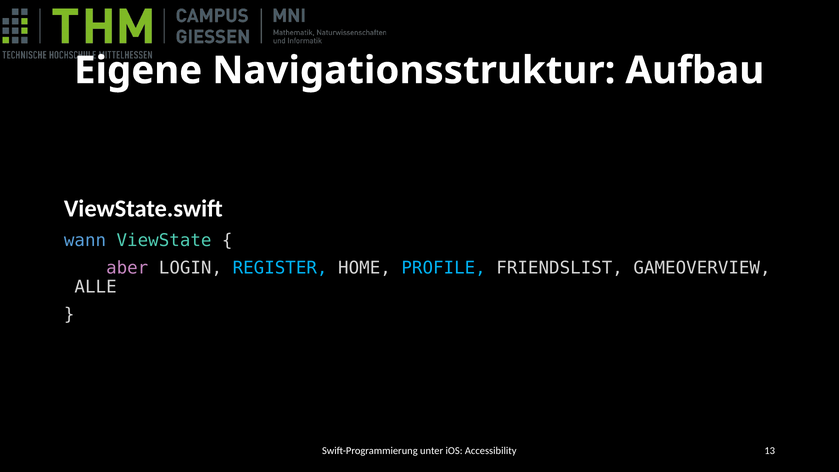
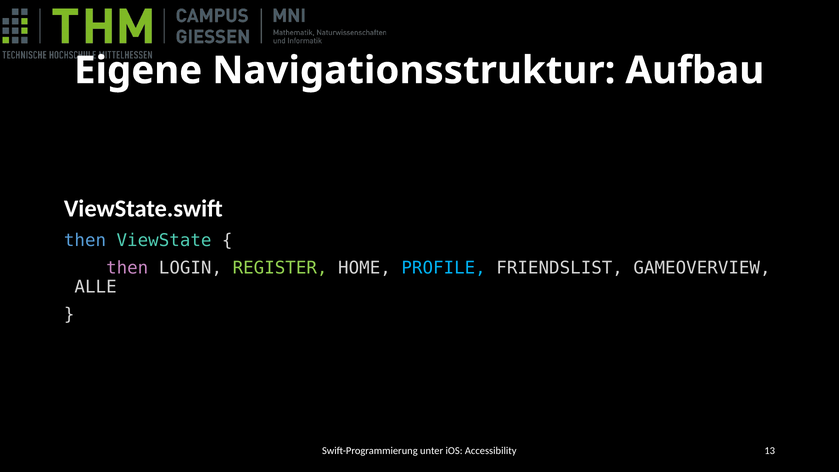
wann: wann -> then (85, 240)
aber: aber -> then (127, 268)
REGISTER colour: light blue -> light green (280, 268)
